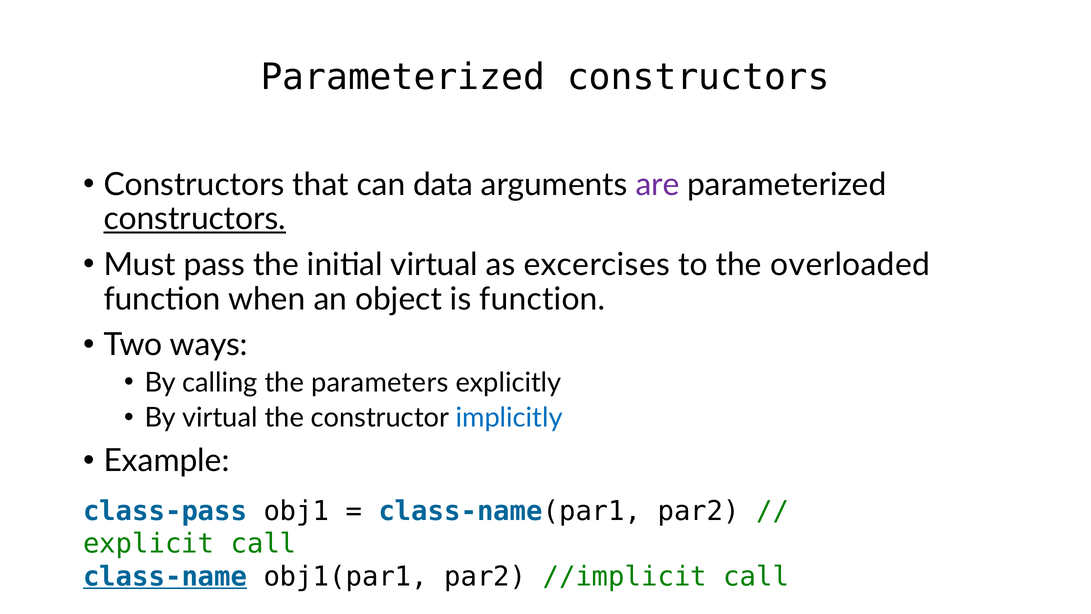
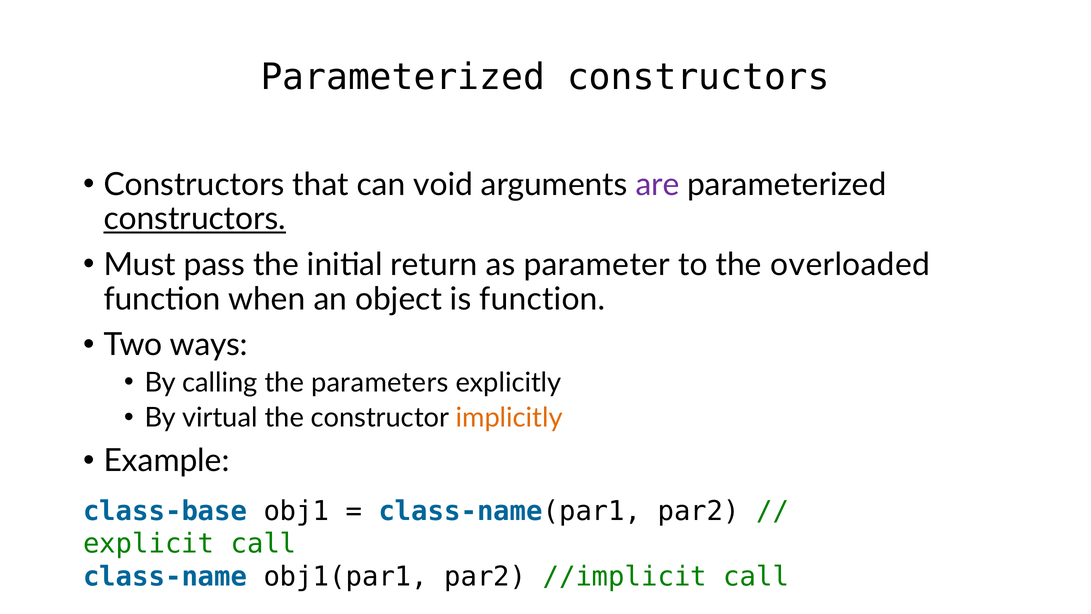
data: data -> void (443, 184)
initial virtual: virtual -> return (434, 265)
excercises: excercises -> parameter (597, 265)
implicitly colour: blue -> orange (509, 417)
class-pass: class-pass -> class-base (165, 511)
class-name underline: present -> none (165, 576)
